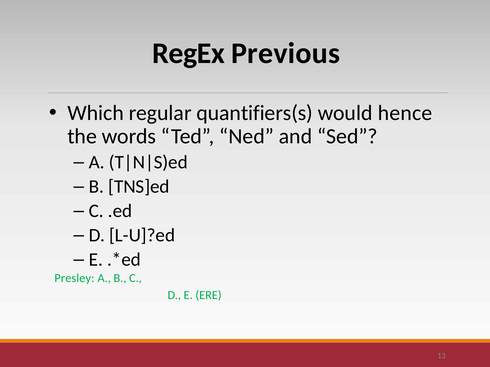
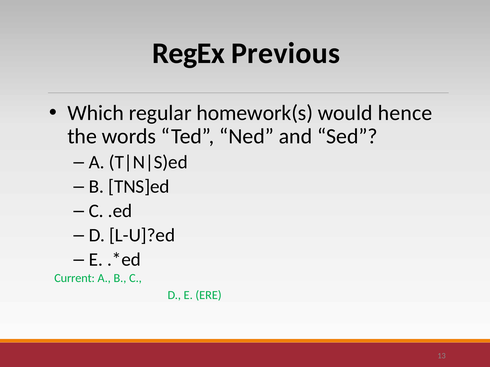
quantifiers(s: quantifiers(s -> homework(s (255, 113)
Presley: Presley -> Current (75, 278)
